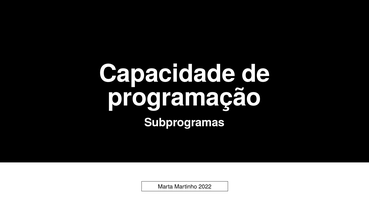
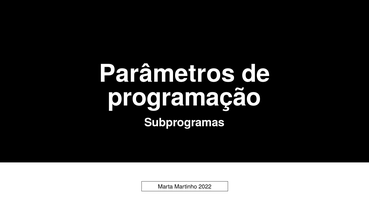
Capacidade: Capacidade -> Parâmetros (167, 74)
